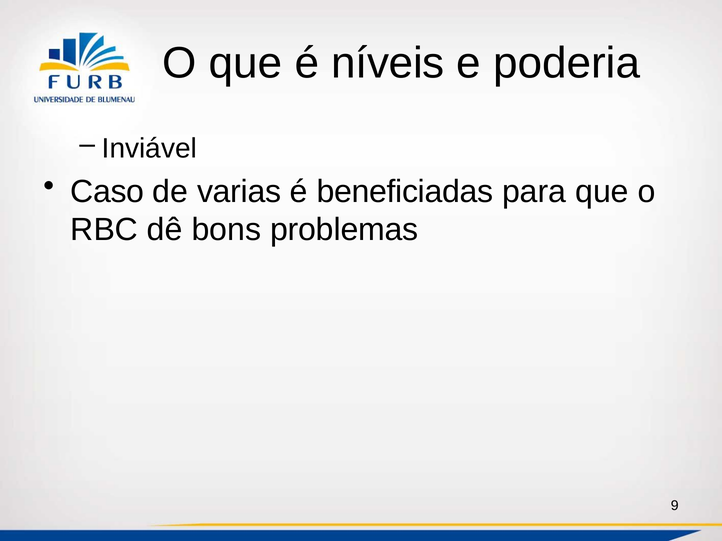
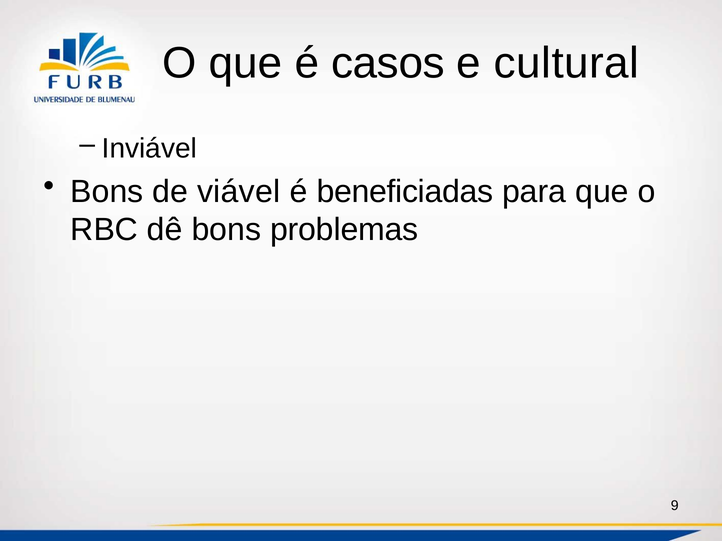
níveis: níveis -> casos (388, 63)
poderia: poderia -> cultural (566, 63)
Caso: Caso -> Bons (107, 192)
varias: varias -> viável (239, 192)
